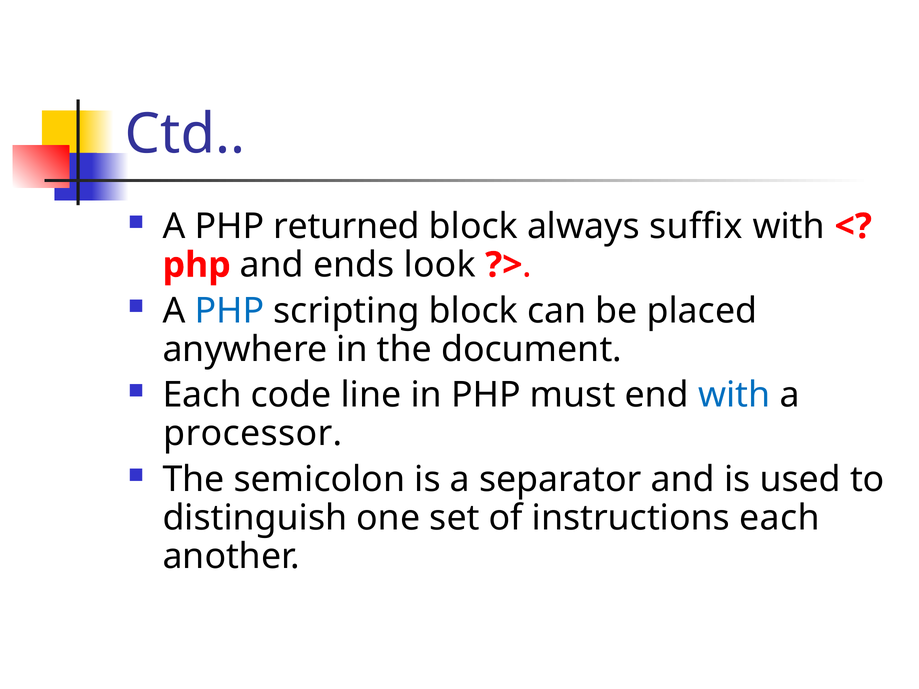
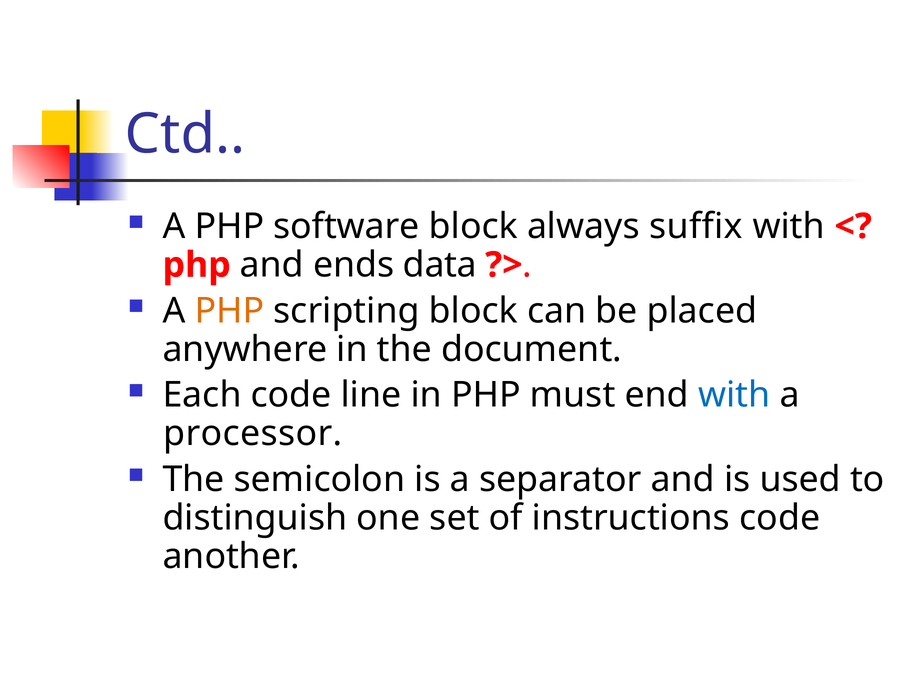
returned: returned -> software (347, 226)
look: look -> data (440, 265)
PHP colour: blue -> orange (229, 311)
instructions each: each -> code (780, 518)
